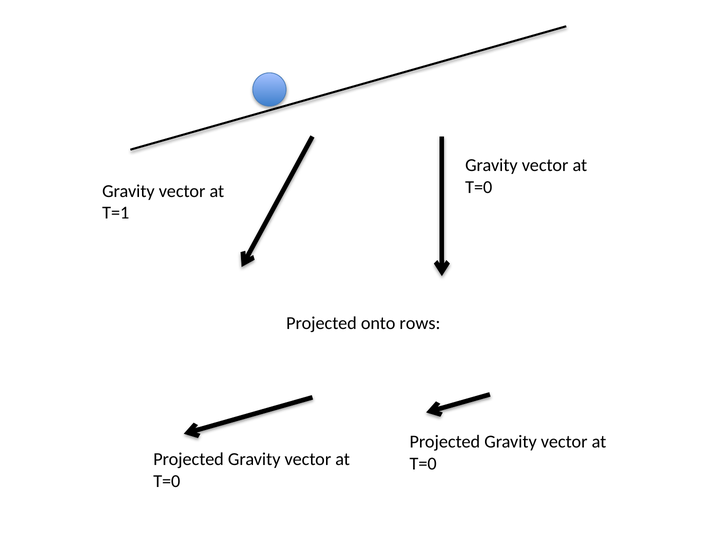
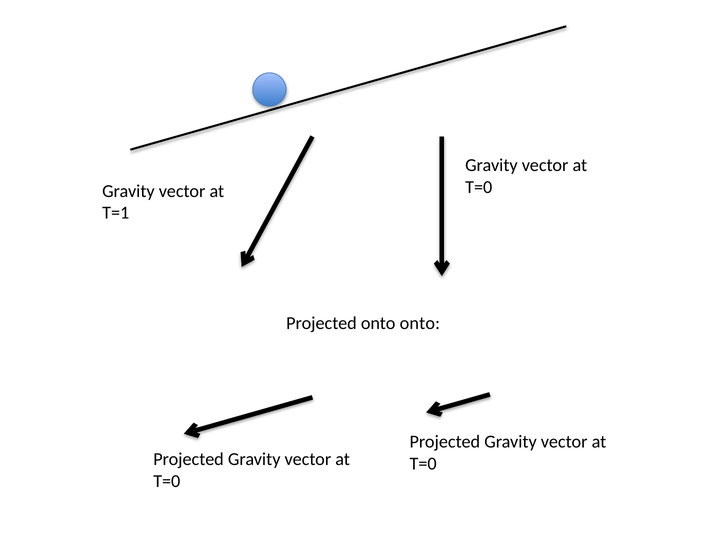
onto rows: rows -> onto (420, 323)
